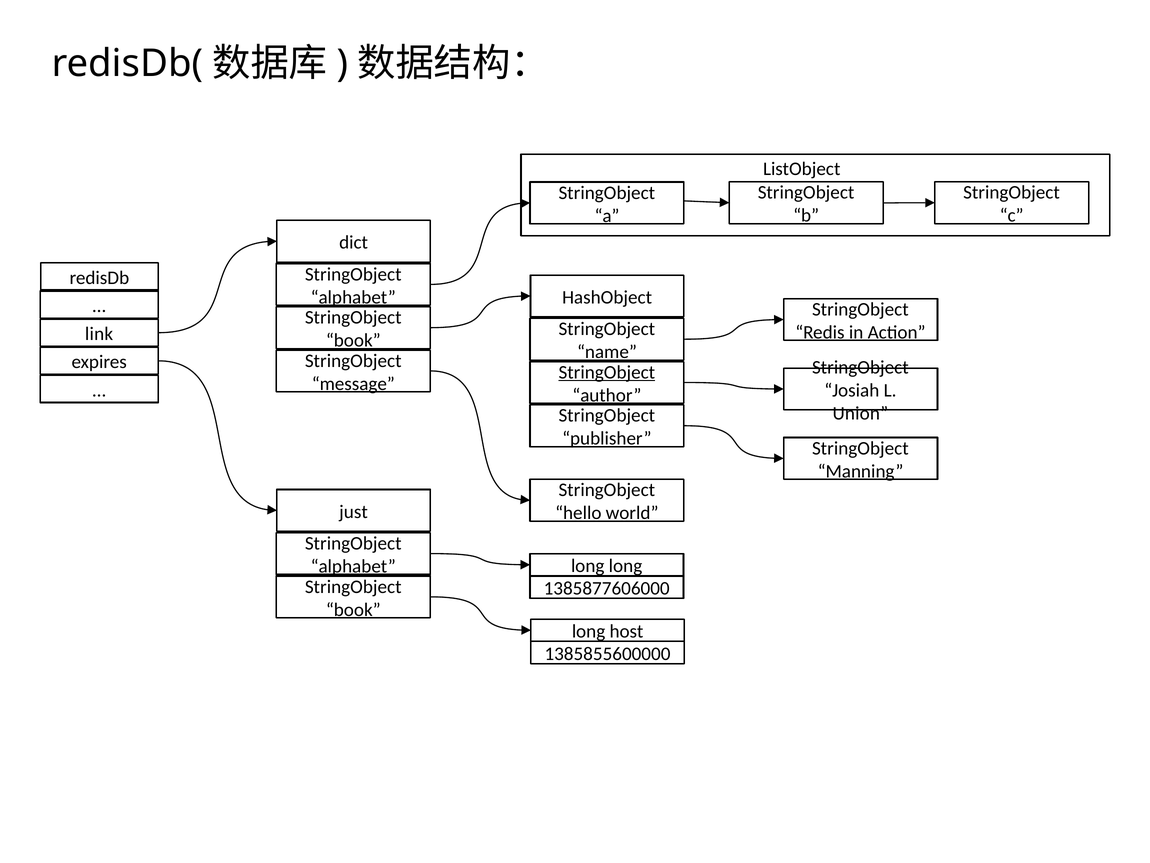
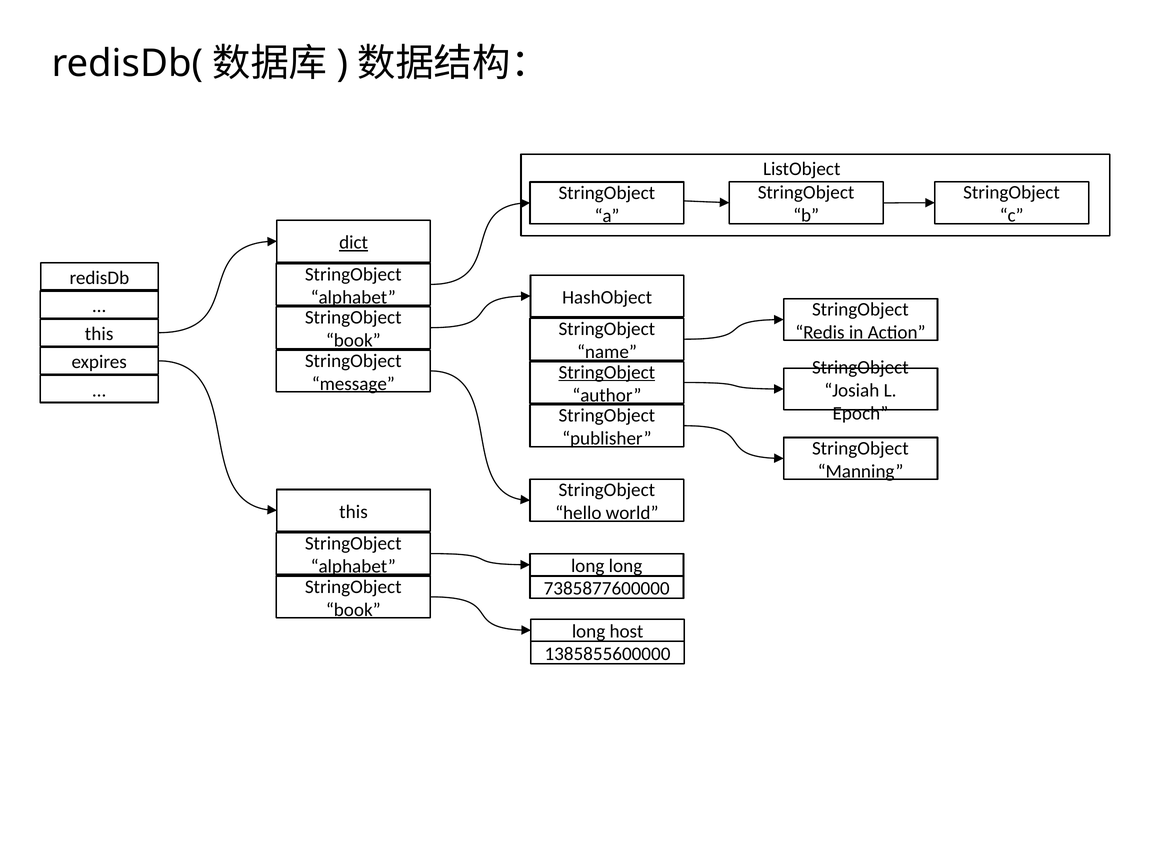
dict underline: none -> present (354, 242)
link: link -> this (99, 334)
Union: Union -> Epoch (860, 413)
just: just -> this (353, 511)
1385877606000: 1385877606000 -> 7385877600000 (607, 588)
